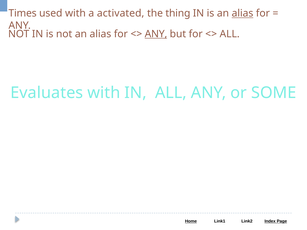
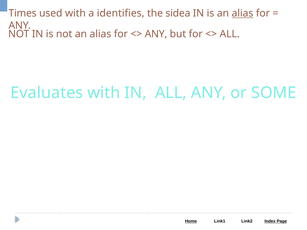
activated: activated -> identifies (121, 13)
thing: thing -> sidea (178, 13)
ANY underline: present -> none (156, 34)
